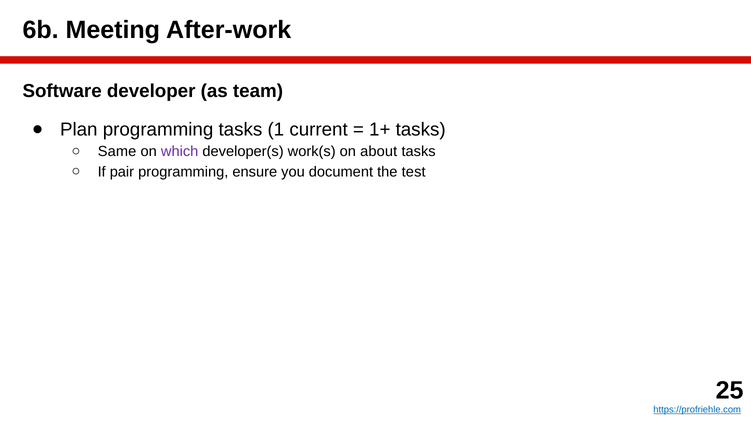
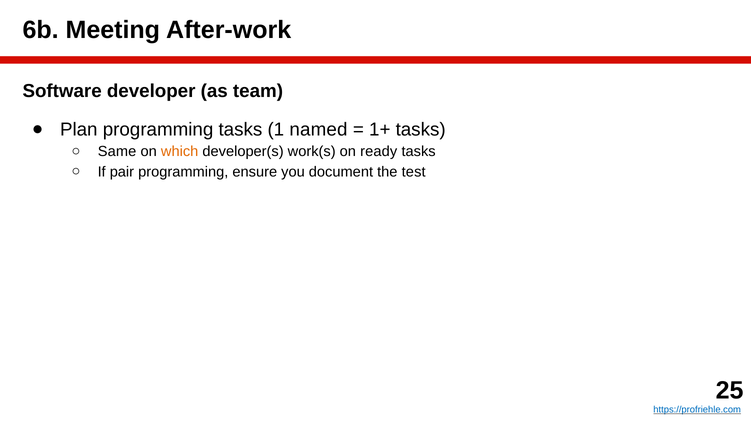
current: current -> named (318, 129)
which colour: purple -> orange (180, 152)
about: about -> ready (379, 152)
